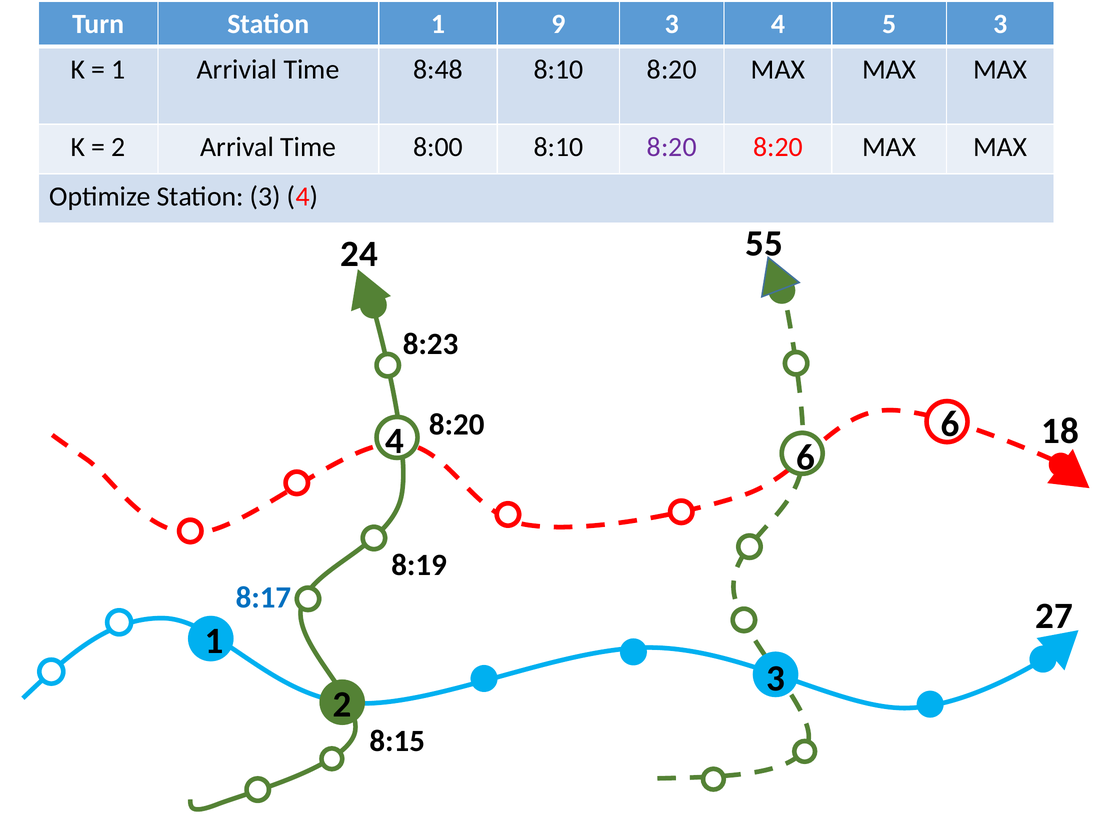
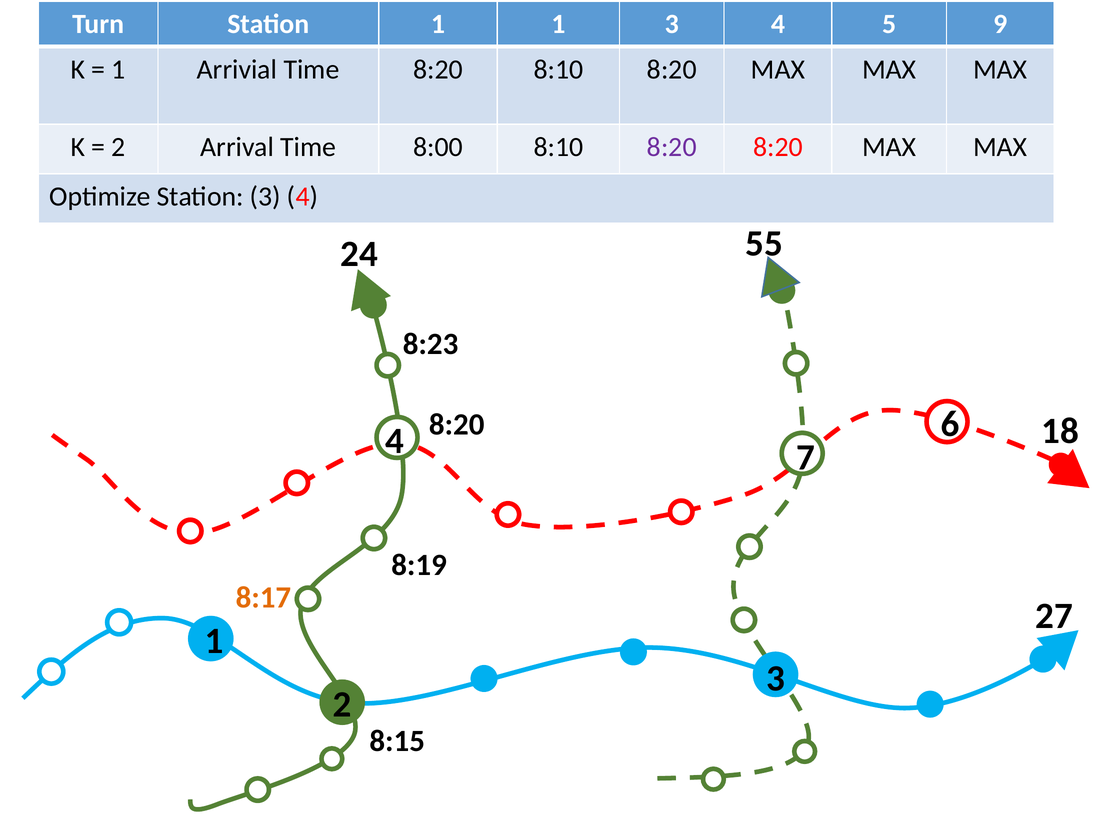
1 9: 9 -> 1 (558, 24)
5 3: 3 -> 9 (1000, 24)
Time 8:48: 8:48 -> 8:20 (438, 69)
4 6: 6 -> 7 (805, 458)
8:17 colour: blue -> orange (263, 598)
